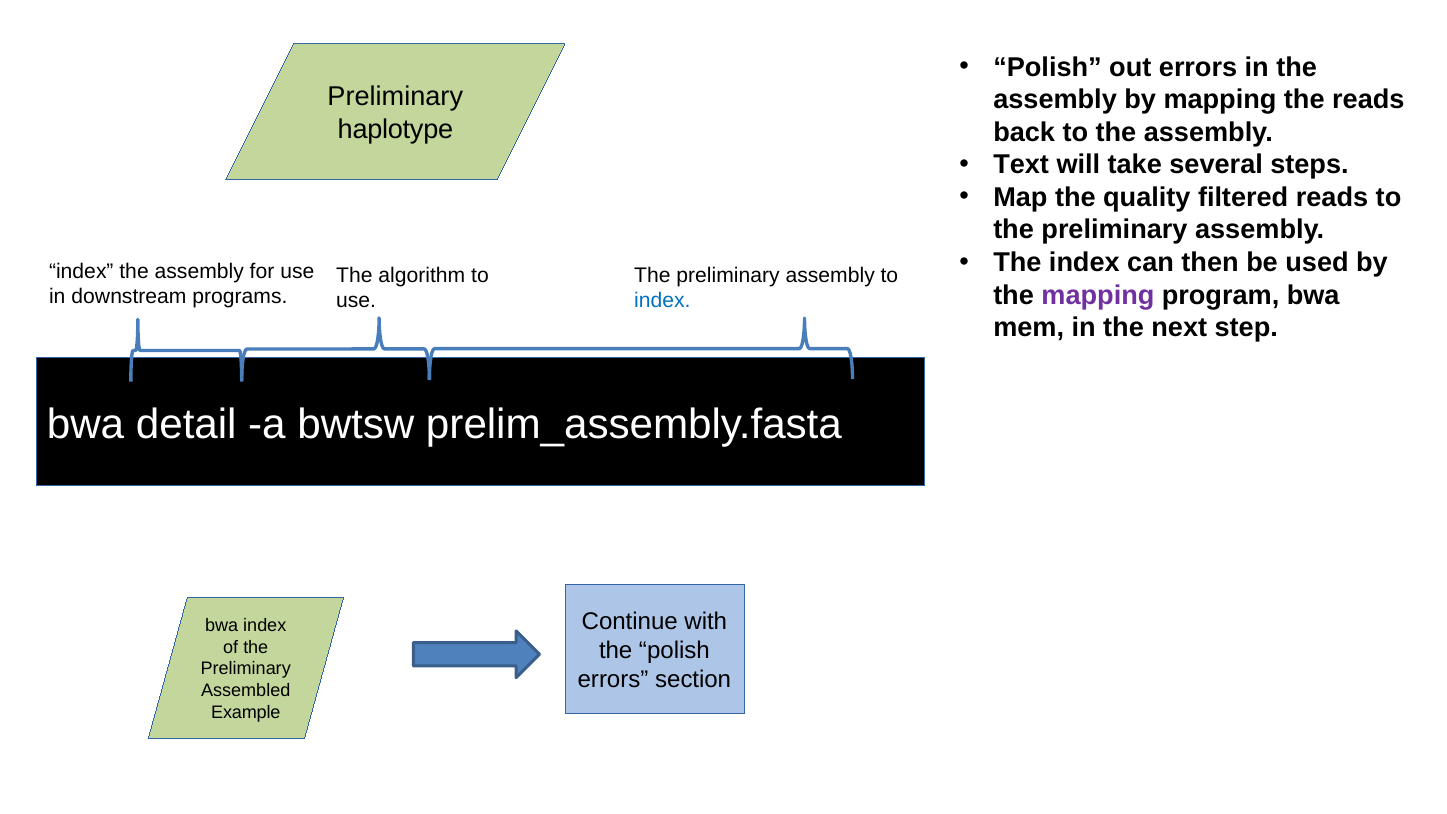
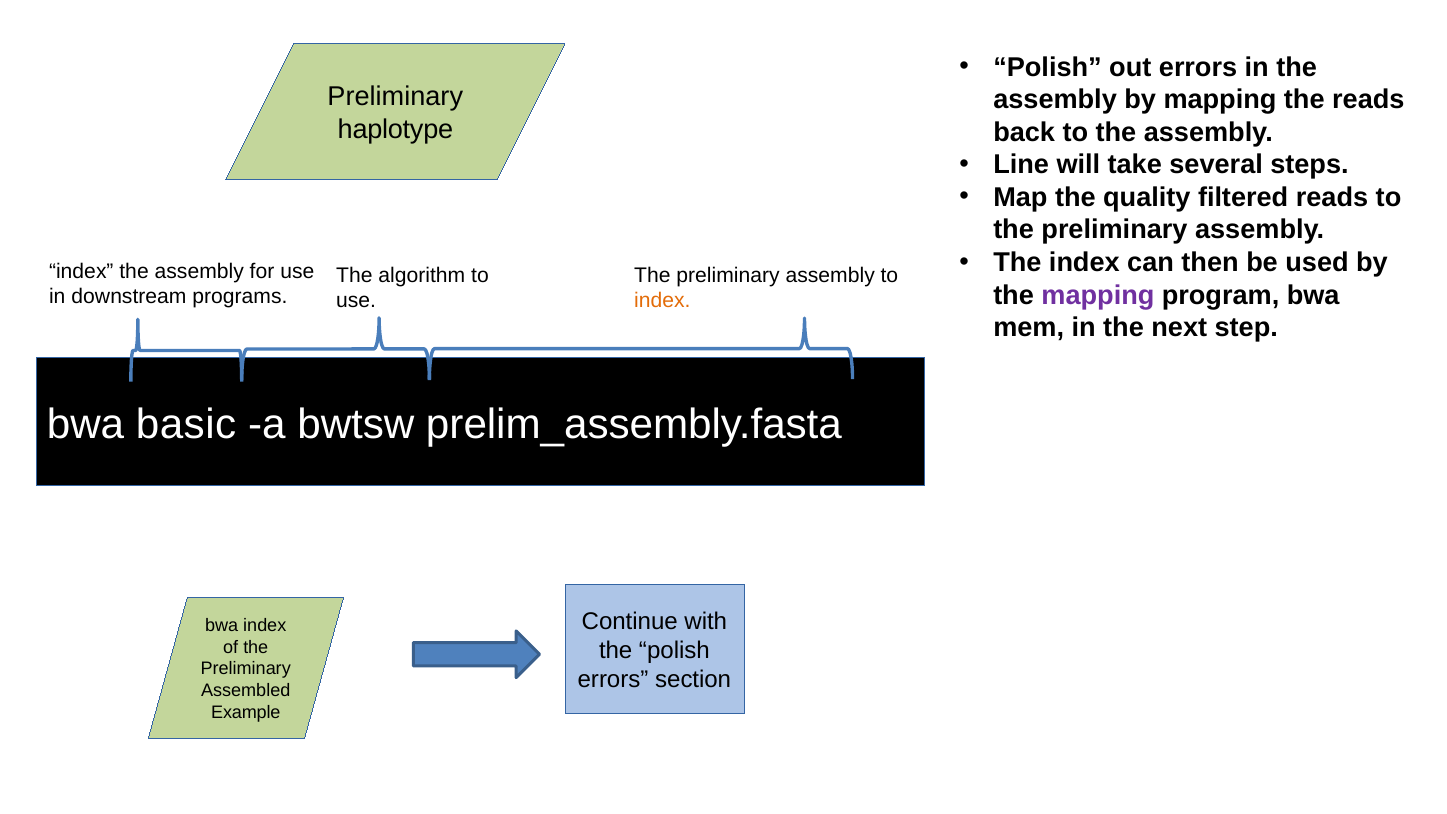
Text: Text -> Line (1021, 165)
index colour: blue -> orange (662, 301)
detail: detail -> basic (186, 424)
